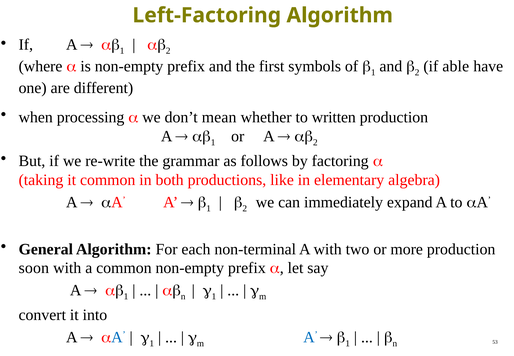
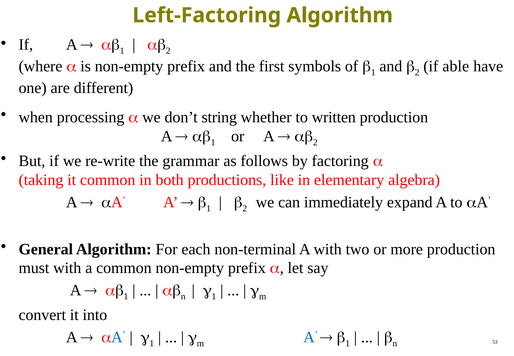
mean: mean -> string (219, 117)
soon: soon -> must (34, 268)
